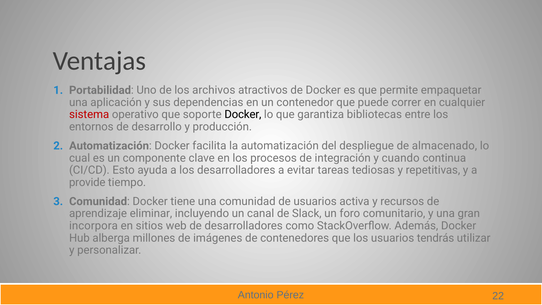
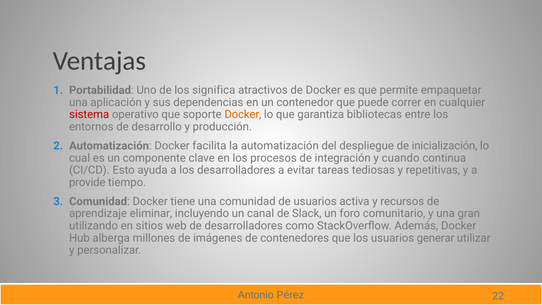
archivos: archivos -> significa (214, 90)
Docker colour: black -> orange (243, 115)
almacenado: almacenado -> inicialización (445, 146)
incorpora: incorpora -> utilizando (94, 226)
tendrás: tendrás -> generar (436, 238)
